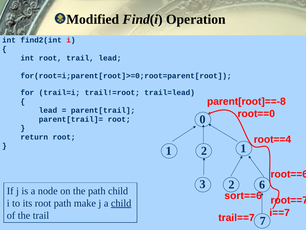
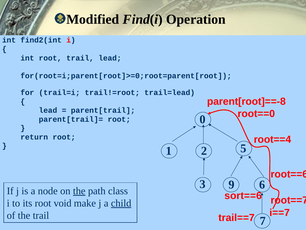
2 1: 1 -> 5 (243, 148)
3 2: 2 -> 9 (231, 184)
the underline: none -> present (79, 191)
path child: child -> class (118, 191)
root path: path -> void (63, 203)
